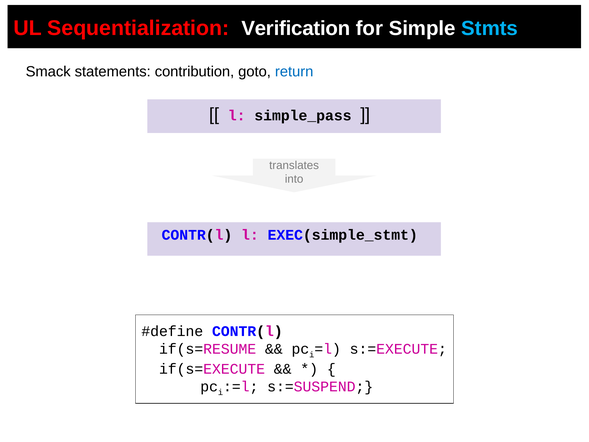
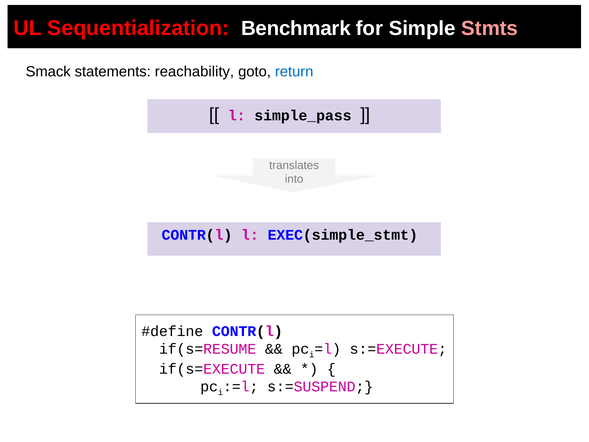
Verification: Verification -> Benchmark (296, 28)
Stmts colour: light blue -> pink (490, 28)
contribution: contribution -> reachability (194, 72)
